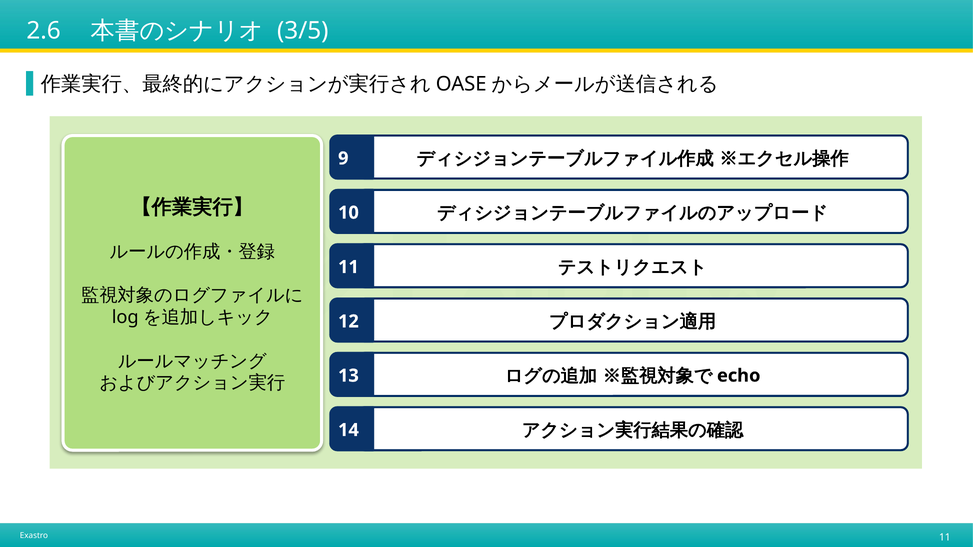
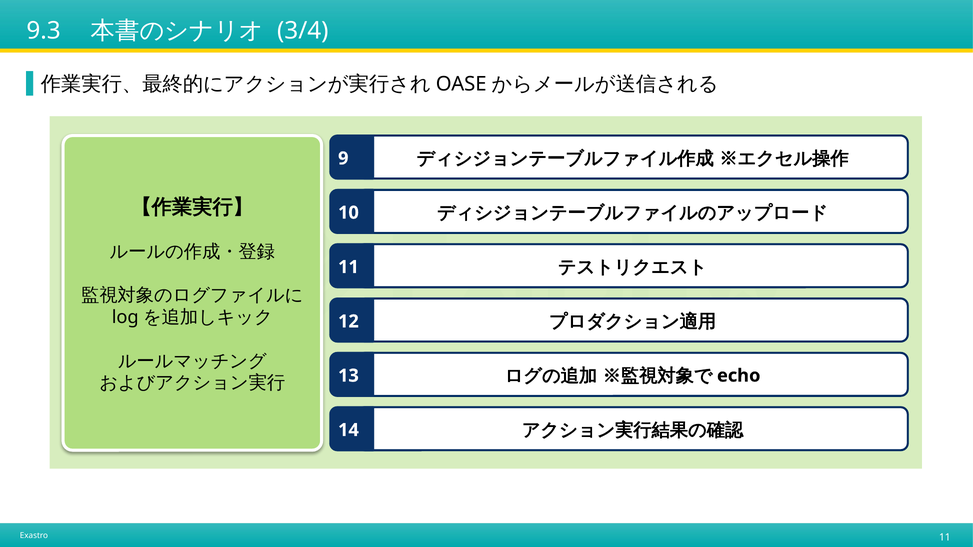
2.6: 2.6 -> 9.3 (44, 31)
3/5: 3/5 -> 3/4 (303, 31)
